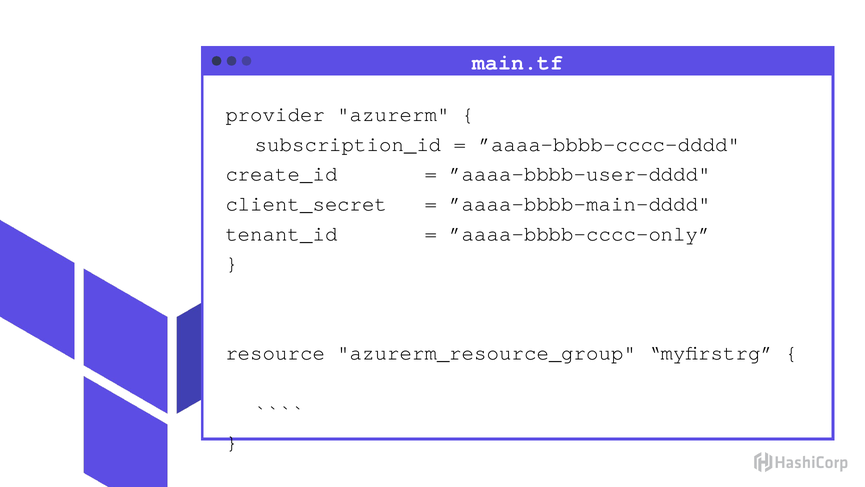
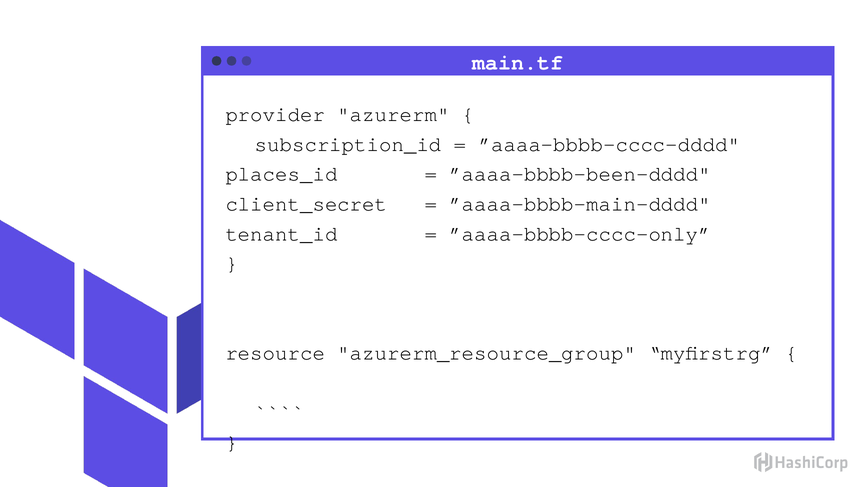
create_id: create_id -> places_id (282, 174)
”aaaa-bbbb-user-dddd: ”aaaa-bbbb-user-dddd -> ”aaaa-bbbb-been-dddd (580, 174)
